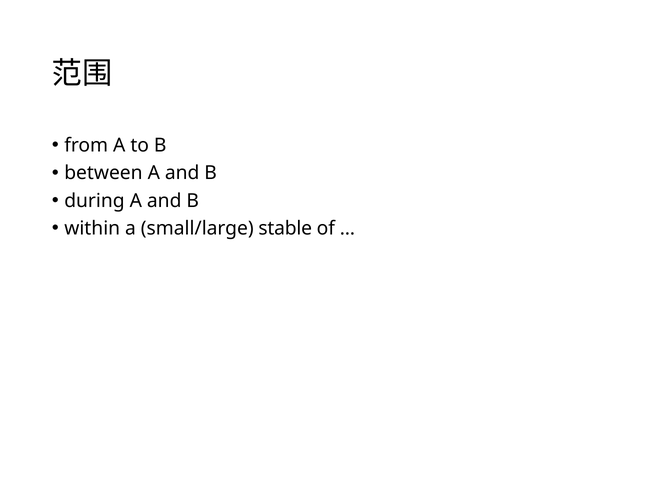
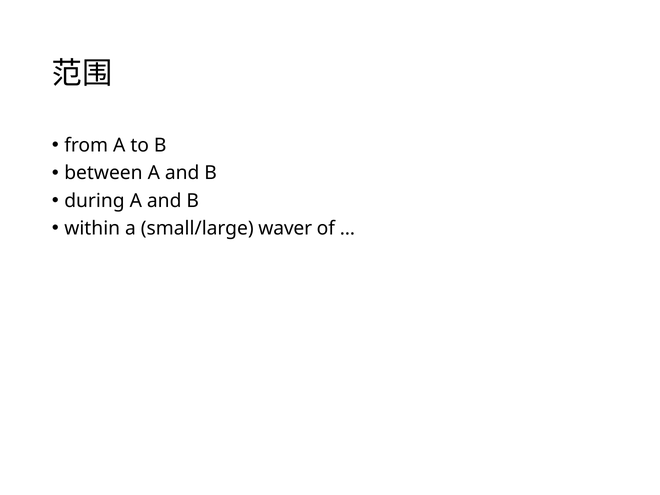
stable: stable -> waver (285, 228)
